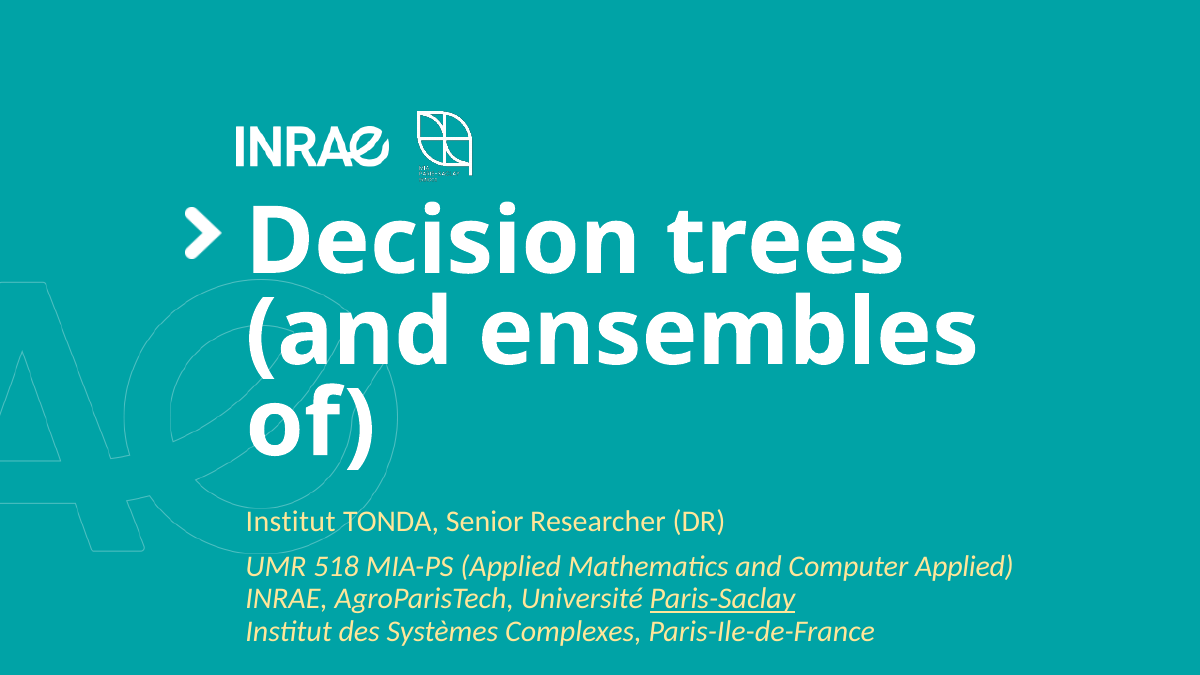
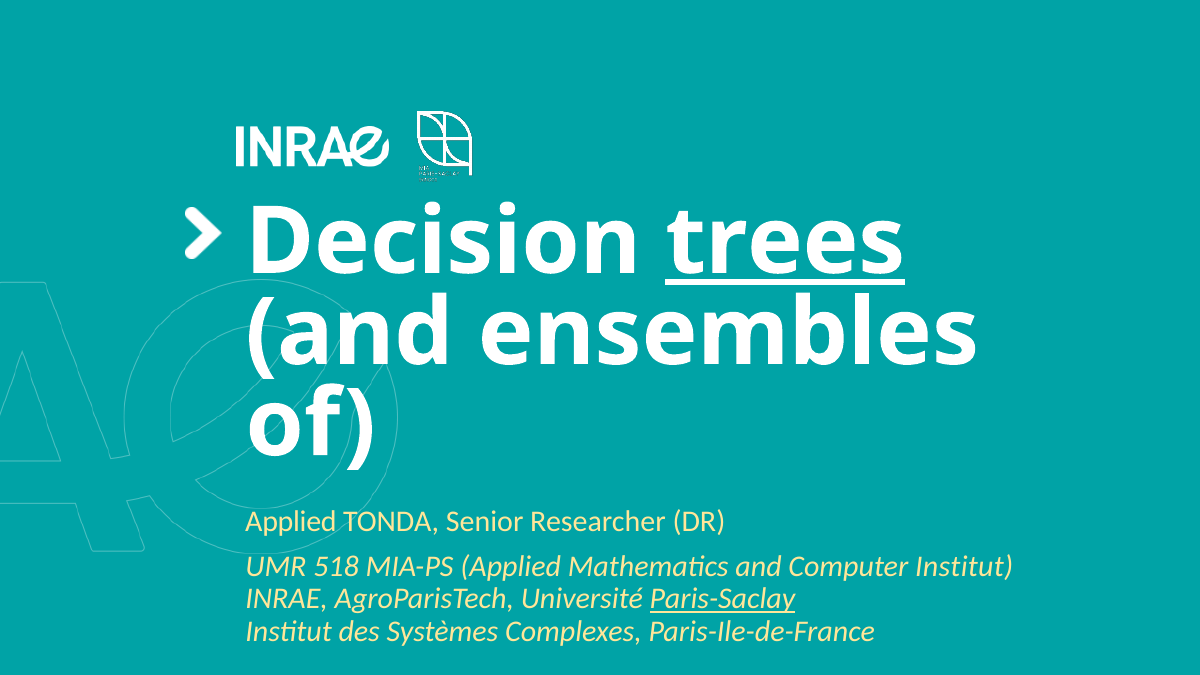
trees underline: none -> present (785, 242)
Institut: Institut -> Applied (291, 522)
Computer Applied: Applied -> Institut (964, 567)
